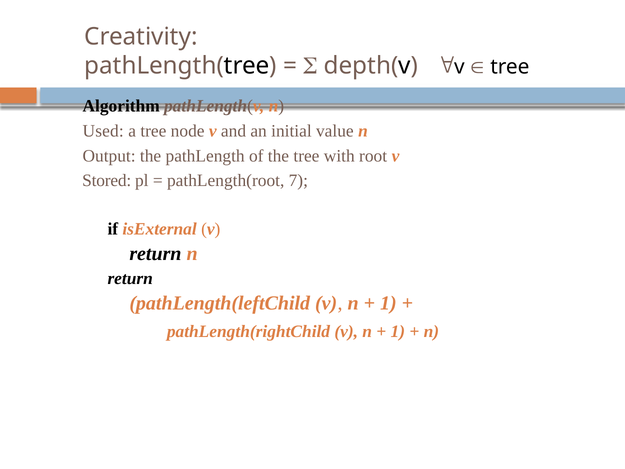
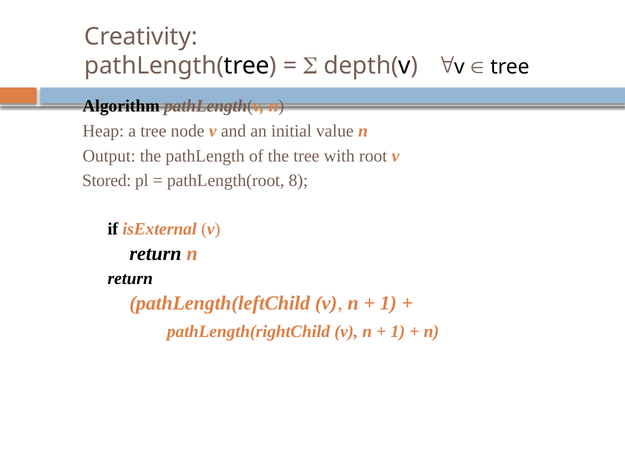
Used: Used -> Heap (103, 131)
7: 7 -> 8 (298, 181)
